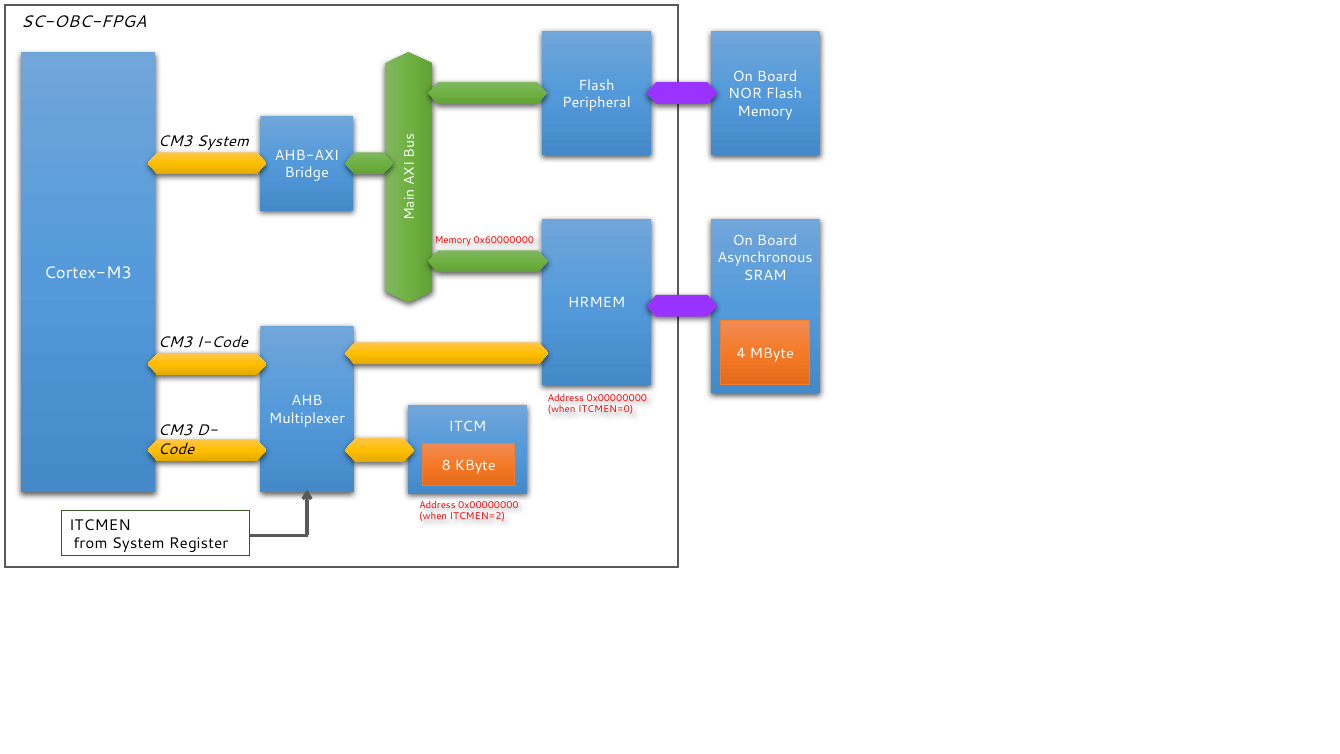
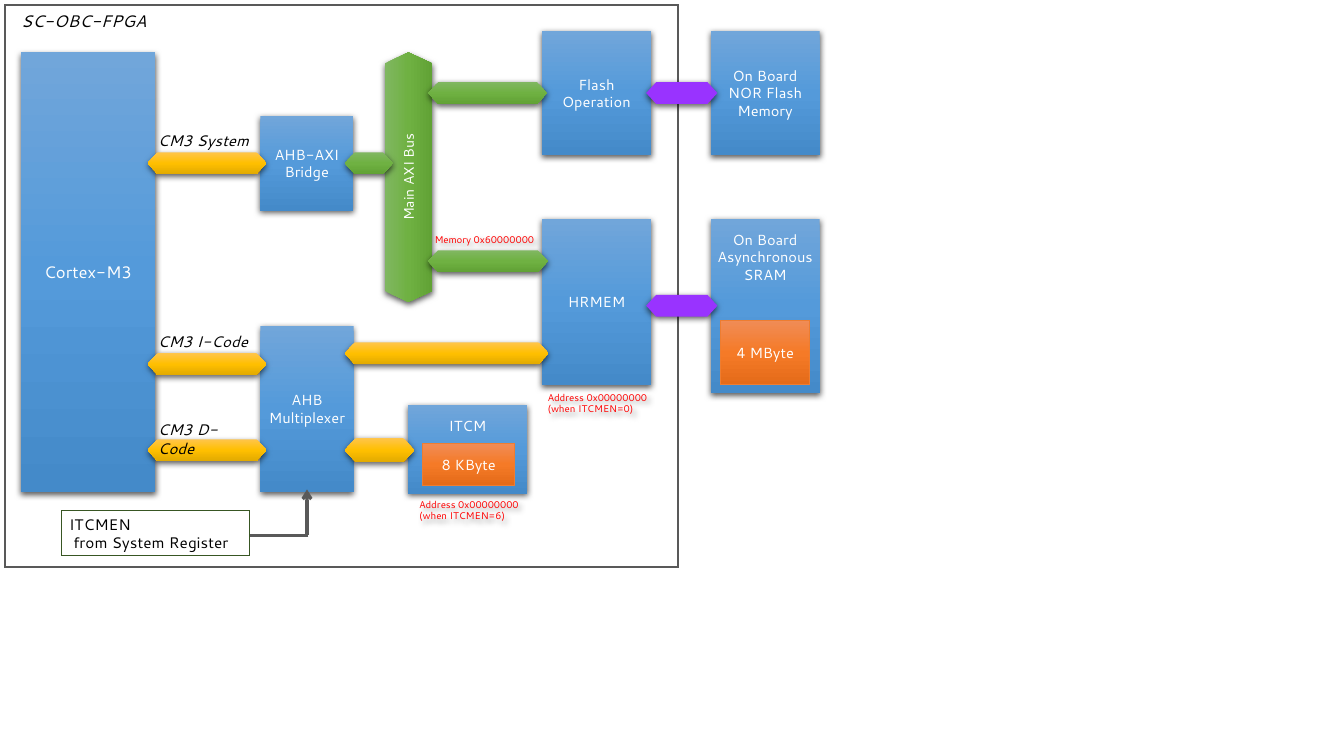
Peripheral: Peripheral -> Operation (596, 103)
ITCMEN=2: ITCMEN=2 -> ITCMEN=6 (477, 517)
